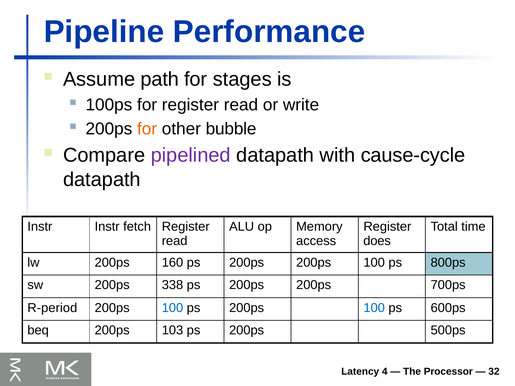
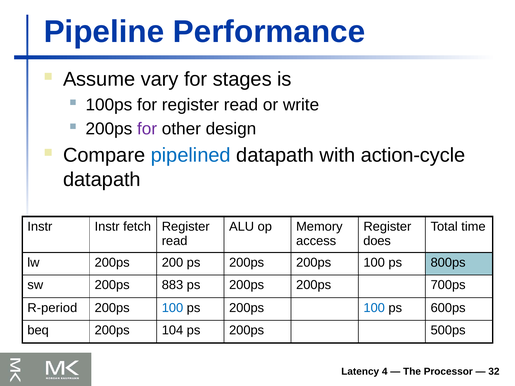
path: path -> vary (160, 79)
for colour: orange -> purple (147, 129)
bubble: bubble -> design (231, 129)
pipelined colour: purple -> blue (191, 155)
cause-cycle: cause-cycle -> action-cycle (413, 155)
160: 160 -> 200 (172, 263)
338: 338 -> 883 (172, 285)
103: 103 -> 104 (172, 331)
